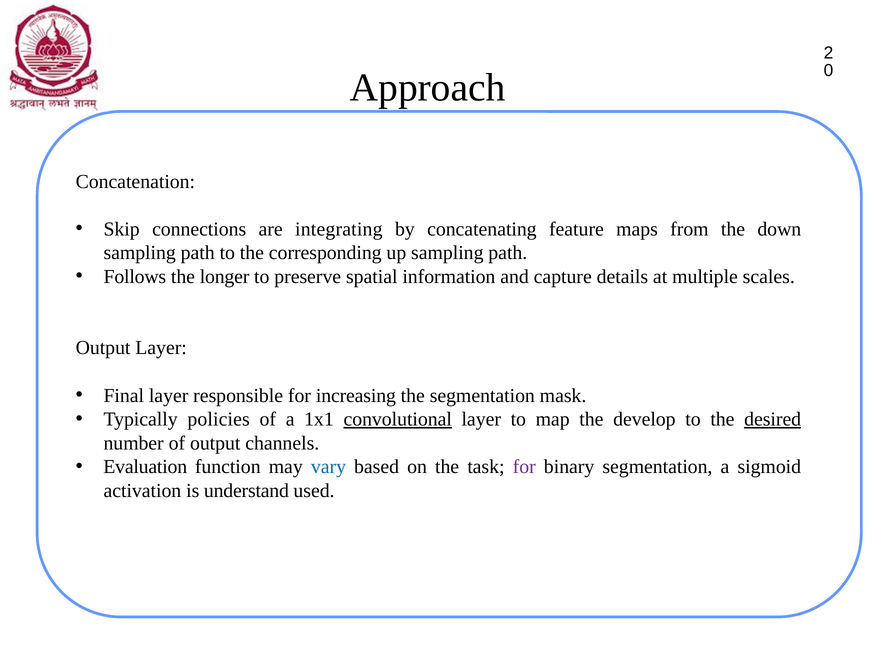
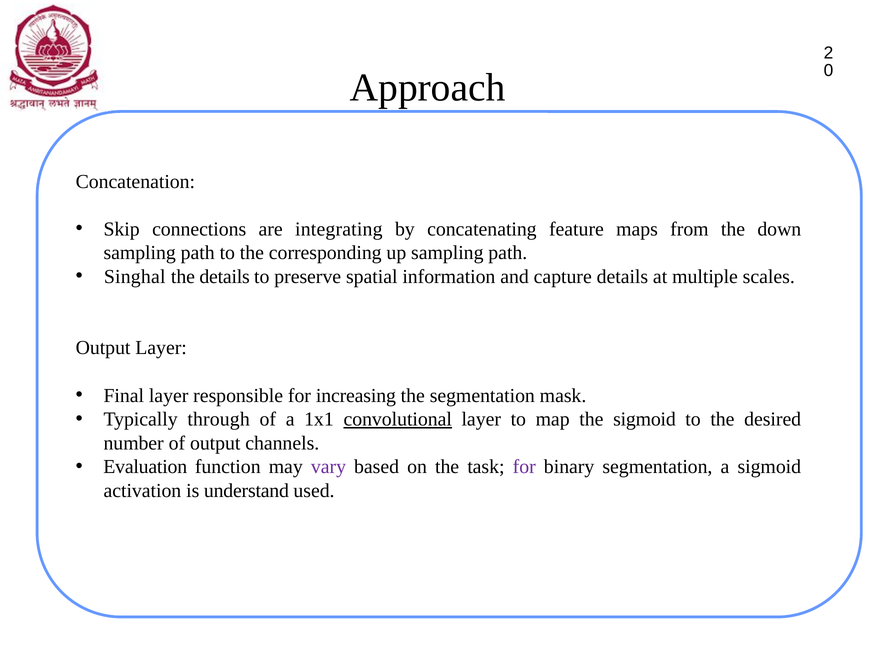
Follows: Follows -> Singhal (135, 276)
the longer: longer -> details (225, 276)
policies: policies -> through (219, 419)
the develop: develop -> sigmoid (644, 419)
desired underline: present -> none (773, 419)
vary colour: blue -> purple (328, 466)
